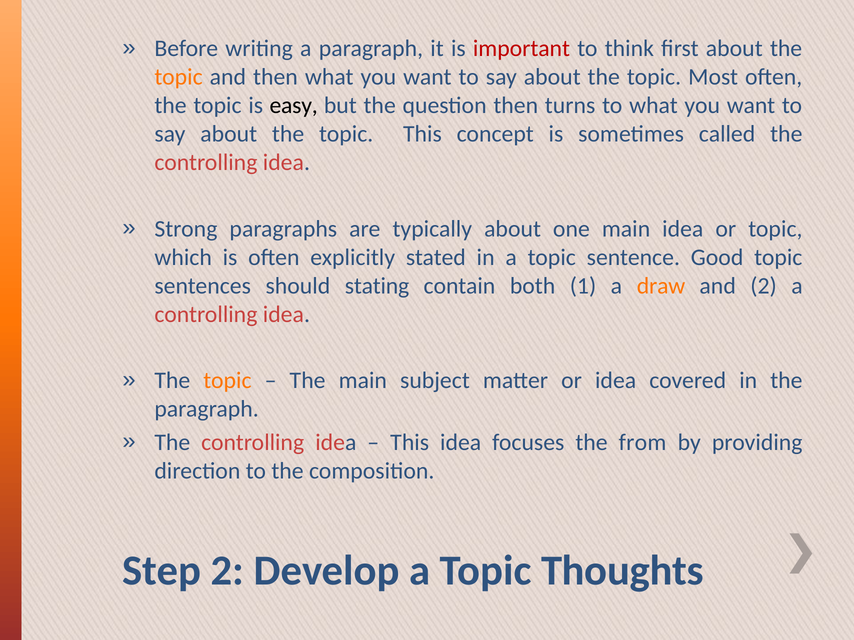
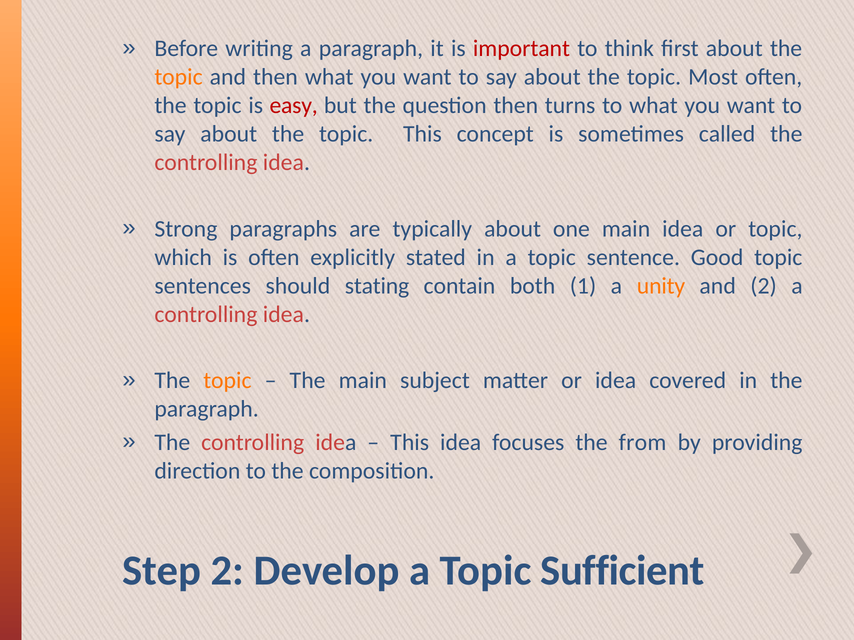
easy colour: black -> red (294, 106)
draw: draw -> unity (661, 286)
Thoughts: Thoughts -> Sufficient (622, 571)
